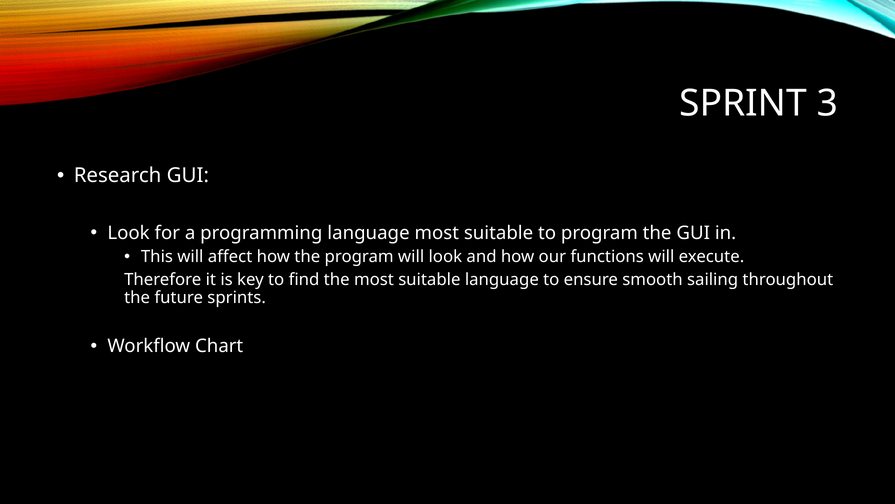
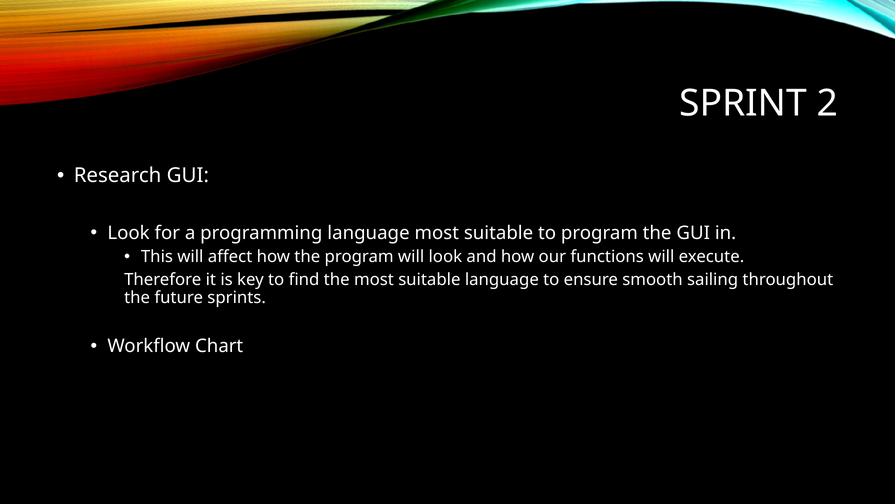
3: 3 -> 2 (827, 103)
